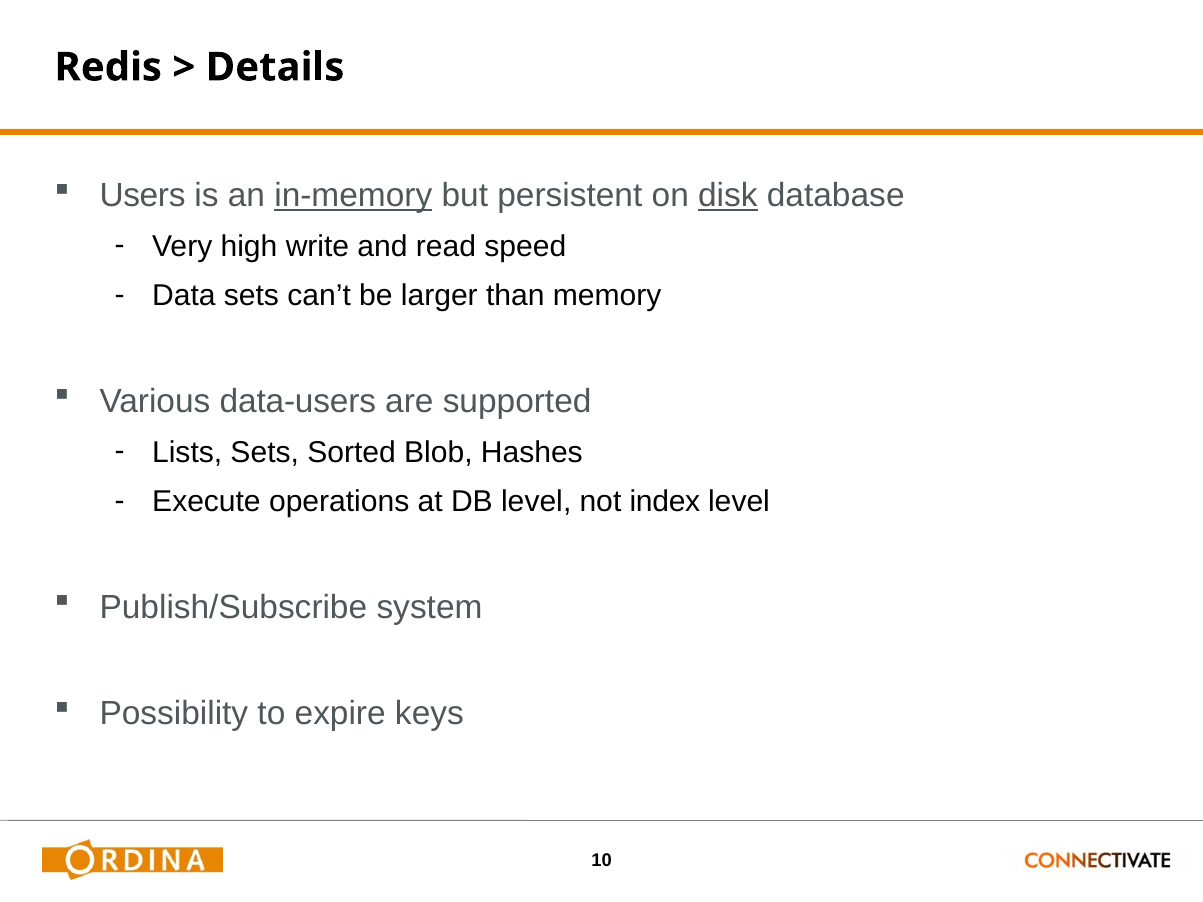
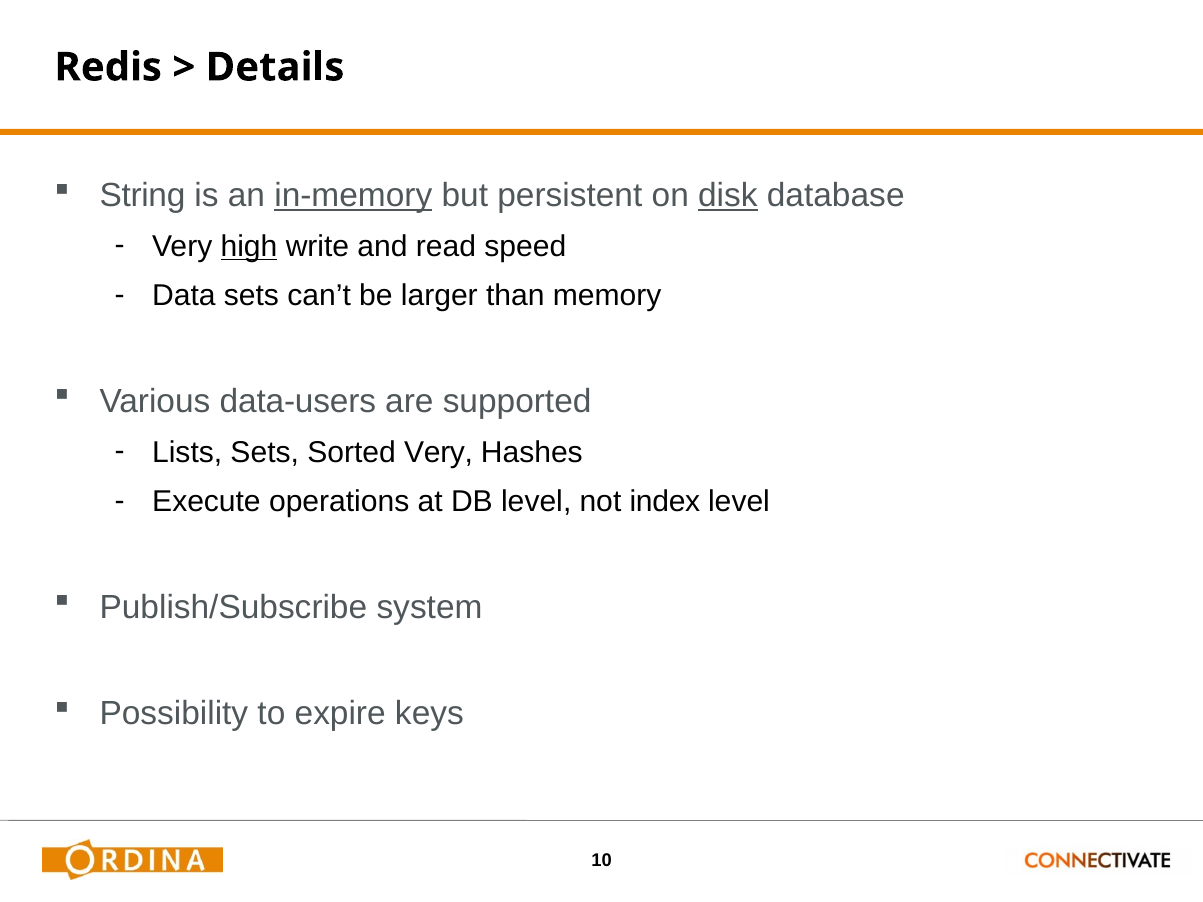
Users: Users -> String (142, 195)
high underline: none -> present (249, 247)
Sorted Blob: Blob -> Very (439, 453)
